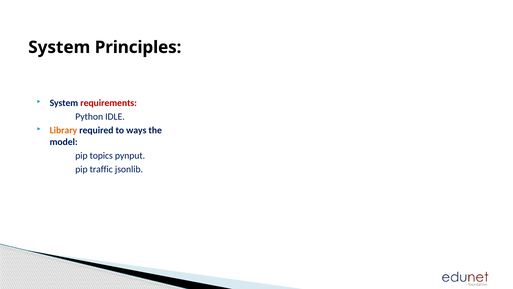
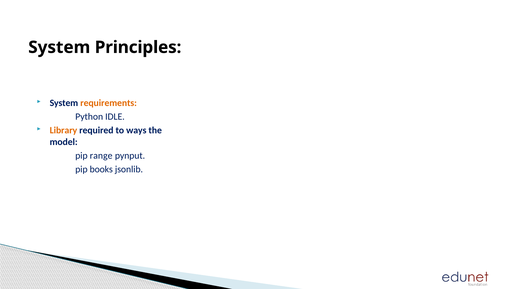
requirements colour: red -> orange (109, 103)
topics: topics -> range (101, 155)
traffic: traffic -> books (101, 169)
